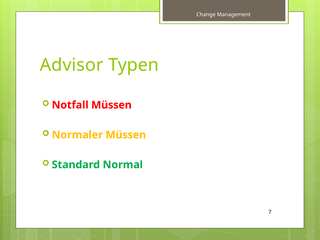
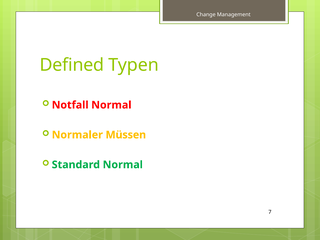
Advisor: Advisor -> Defined (72, 65)
Notfall Müssen: Müssen -> Normal (111, 105)
